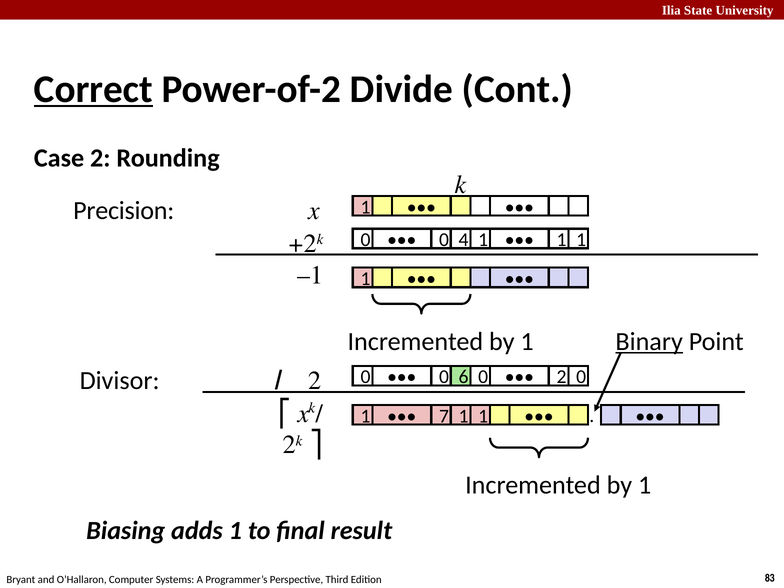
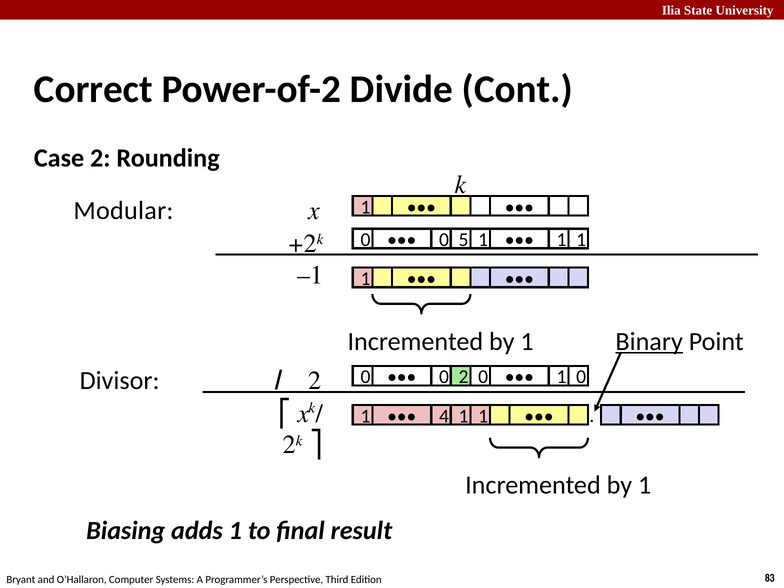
Correct underline: present -> none (93, 89)
Precision: Precision -> Modular (123, 211)
4: 4 -> 5 (464, 240)
0 6: 6 -> 2 (464, 377)
0 2: 2 -> 1 (562, 377)
7: 7 -> 4 (444, 416)
